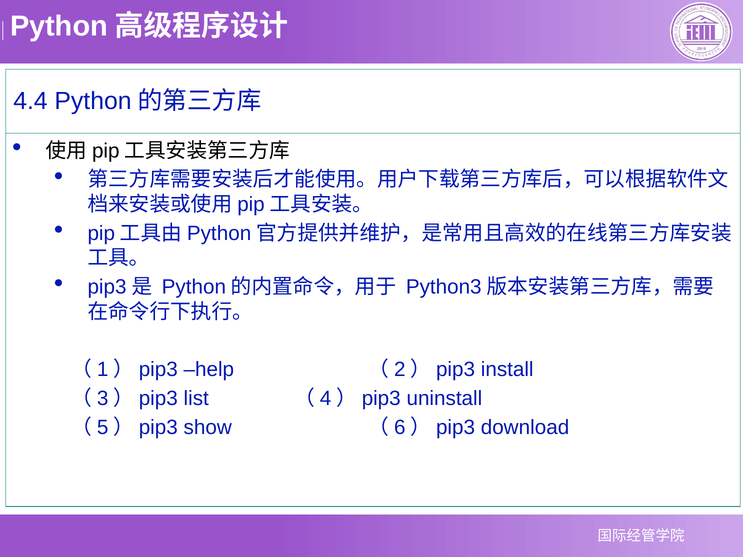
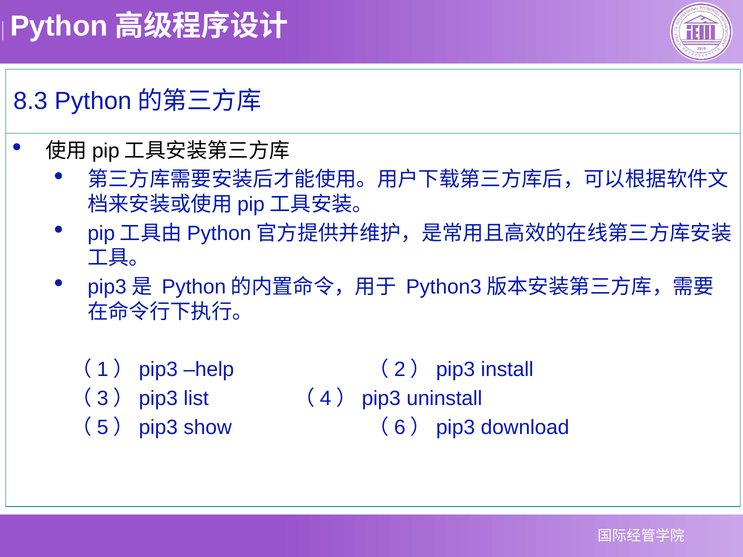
4.4: 4.4 -> 8.3 (30, 101)
